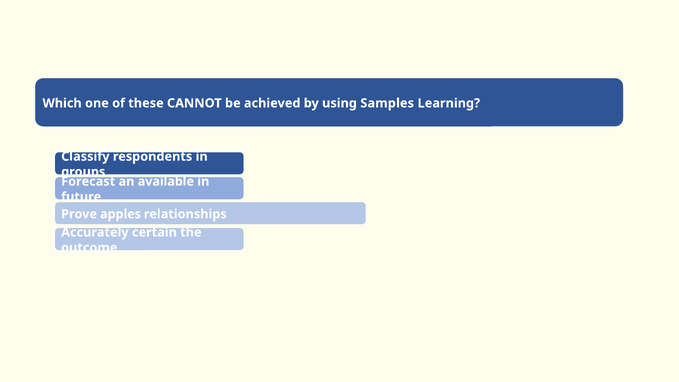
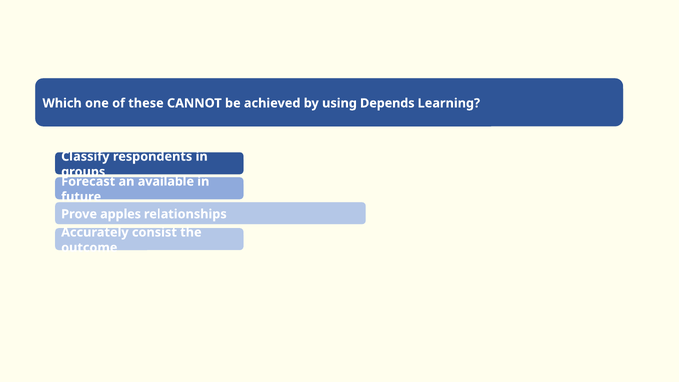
Samples: Samples -> Depends (387, 103)
certain: certain -> consist (154, 232)
